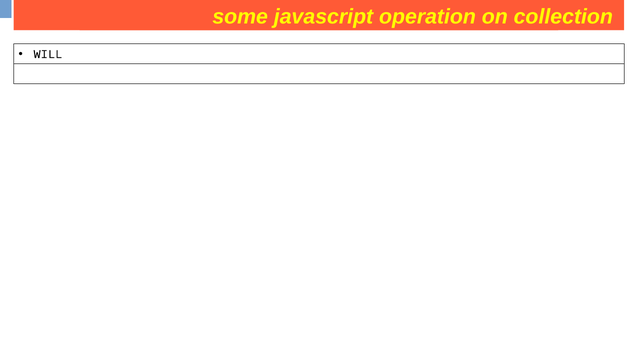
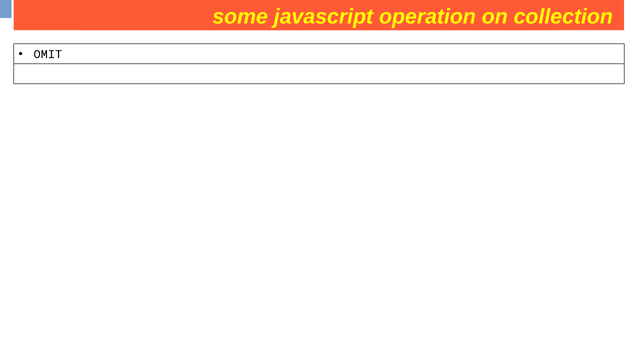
WILL: WILL -> OMIT (48, 54)
